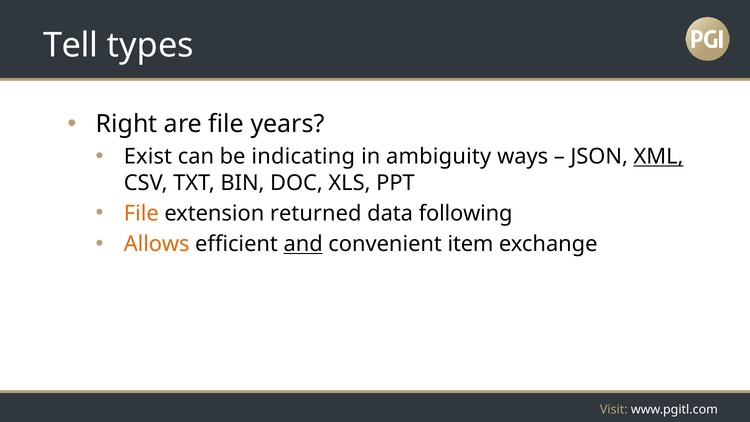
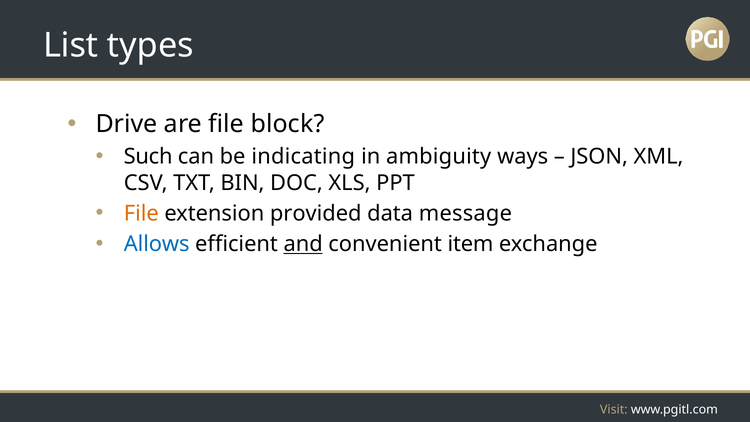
Tell: Tell -> List (71, 45)
Right: Right -> Drive (127, 124)
years: years -> block (287, 124)
Exist: Exist -> Such (148, 156)
XML underline: present -> none (658, 156)
returned: returned -> provided (316, 213)
following: following -> message (465, 213)
Allows colour: orange -> blue (157, 244)
